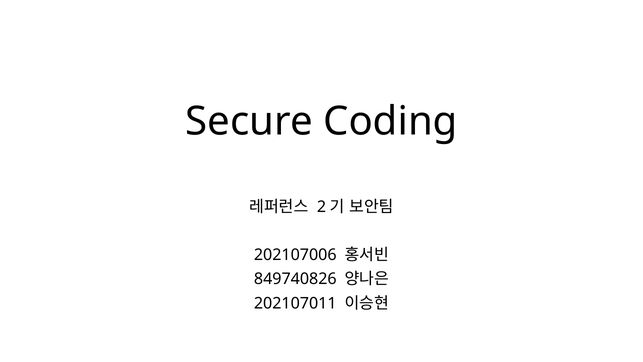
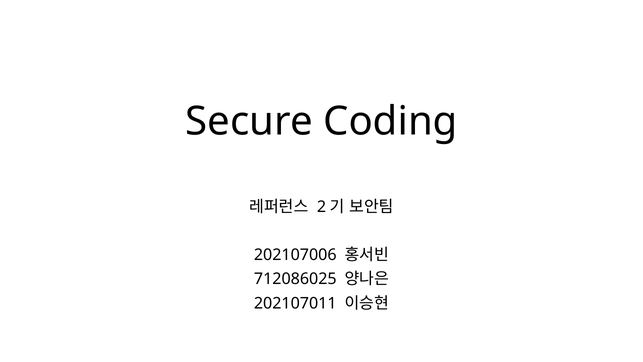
849740826: 849740826 -> 712086025 (295, 279)
